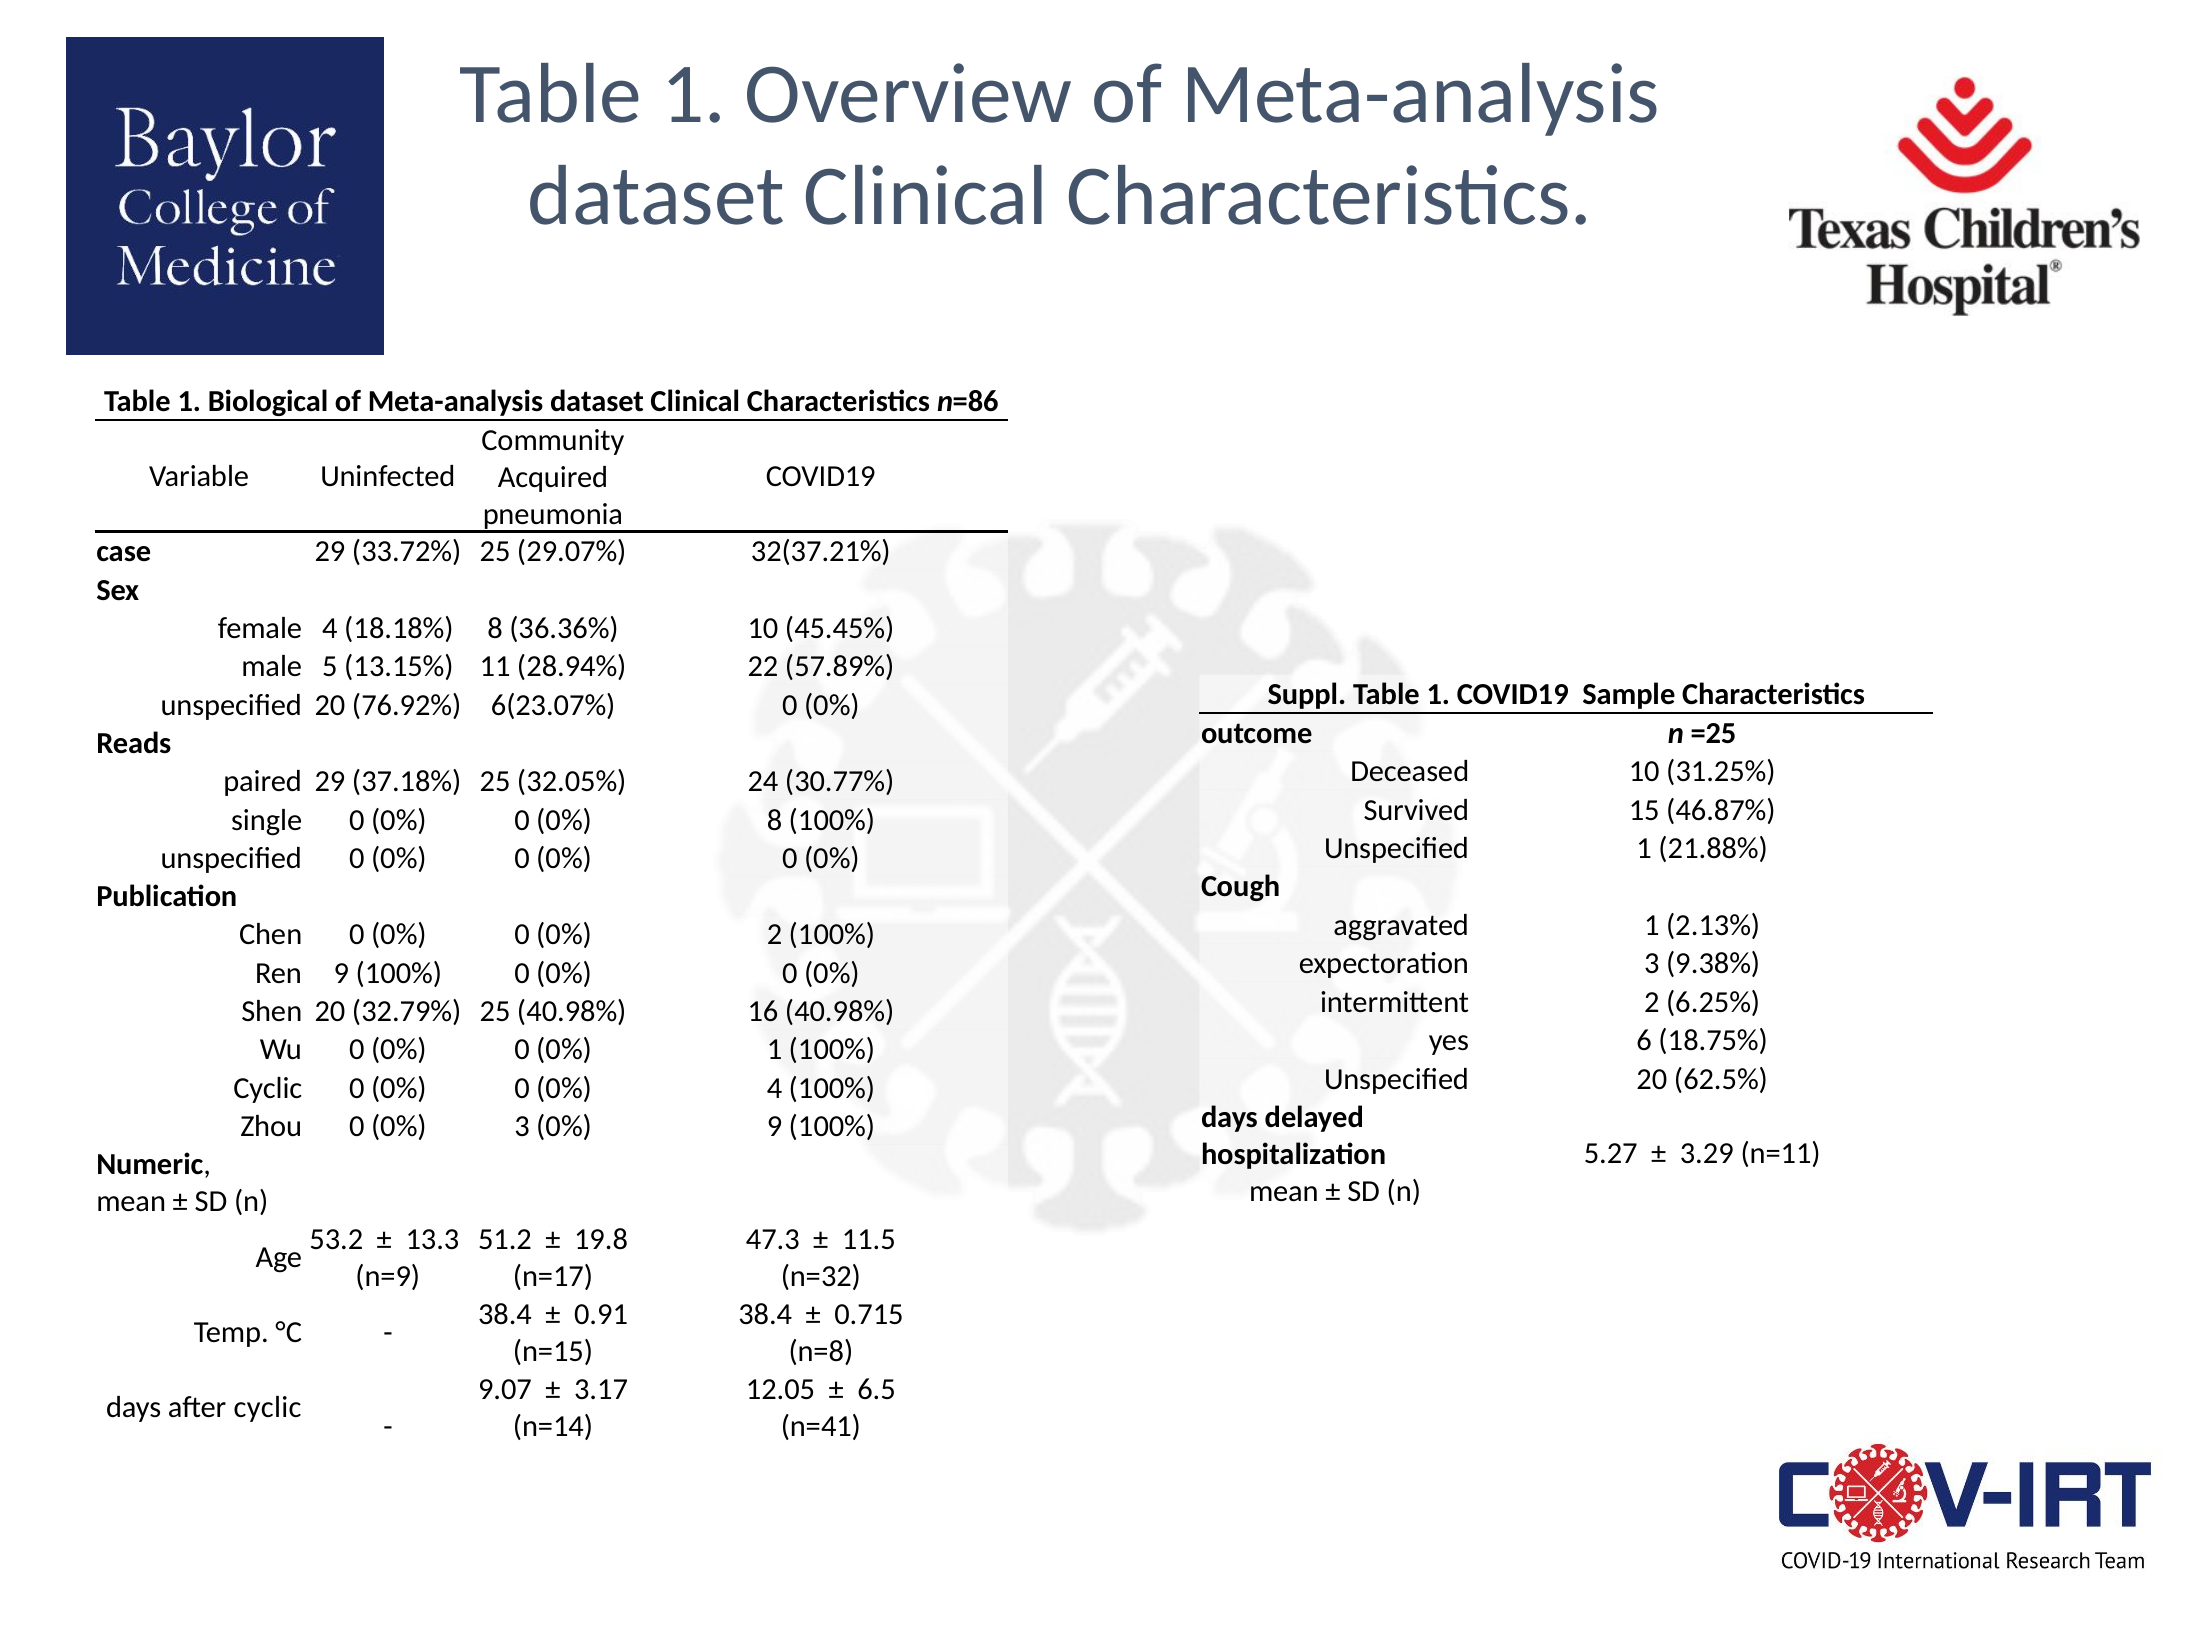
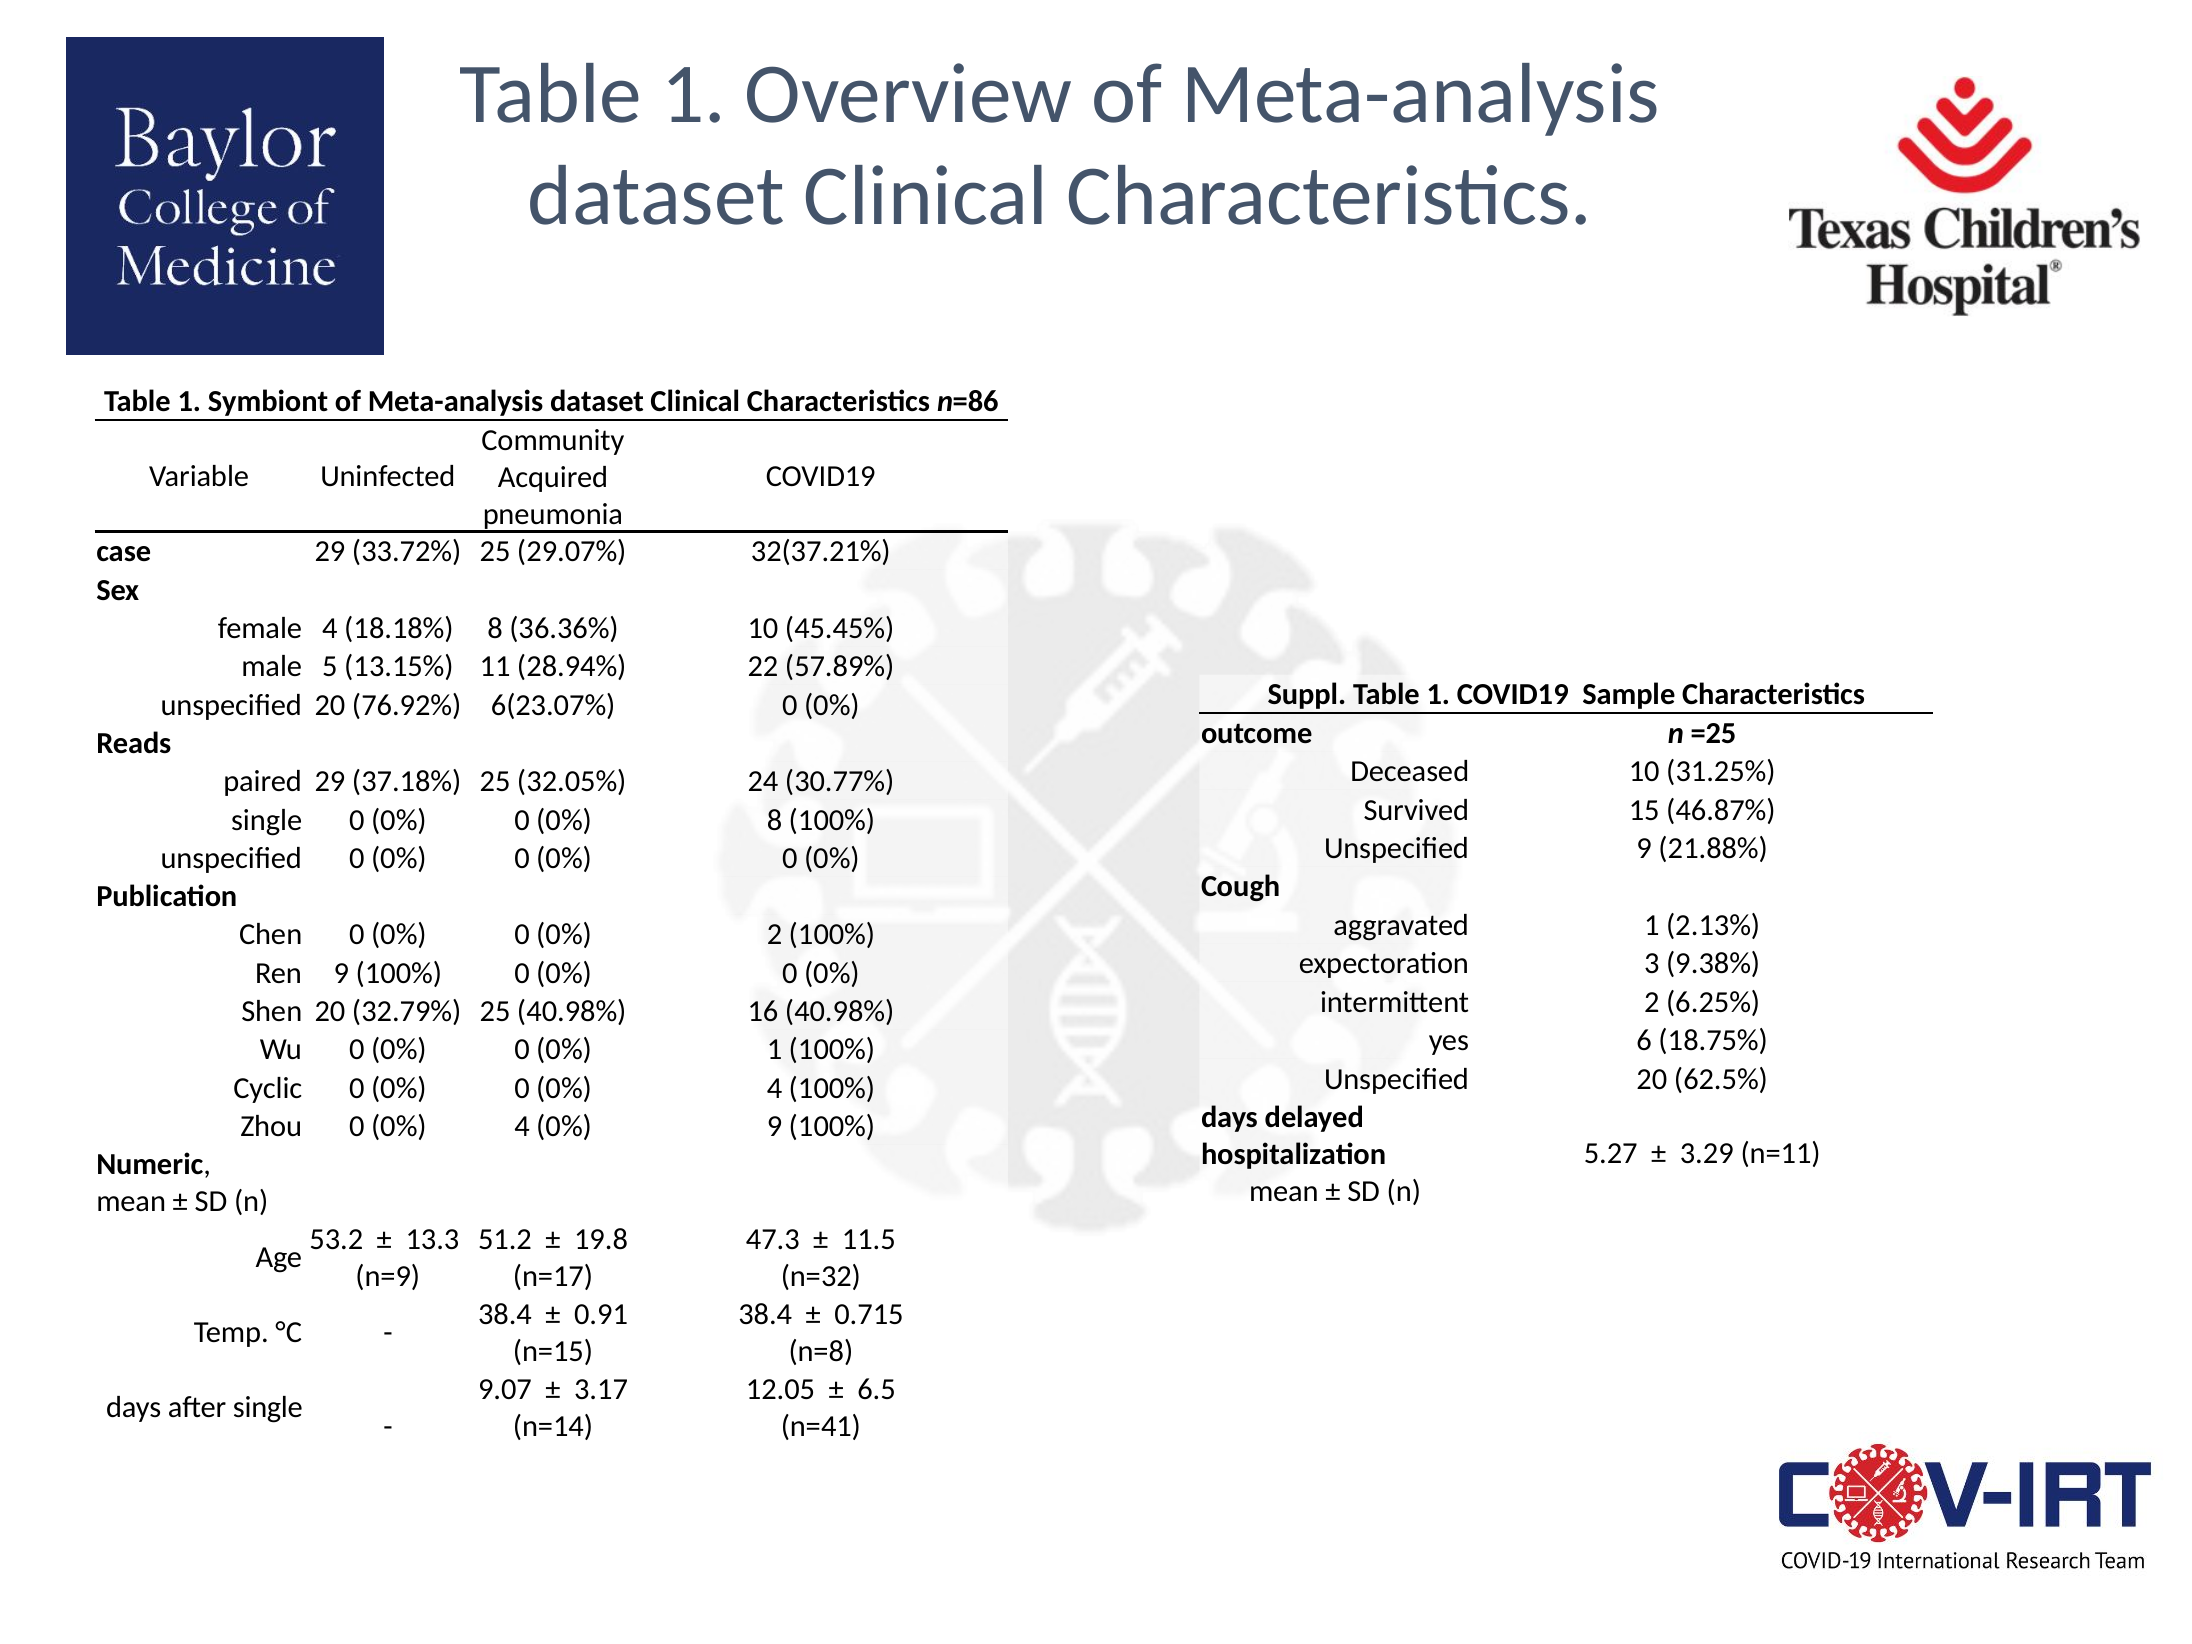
Biological: Biological -> Symbiont (268, 402)
Unspecified 1: 1 -> 9 (1644, 849)
Zhou 0 0% 3: 3 -> 4 (522, 1127)
after cyclic: cyclic -> single (268, 1408)
